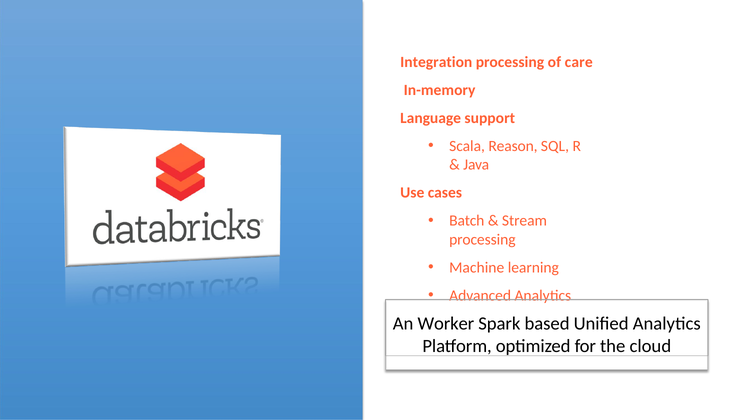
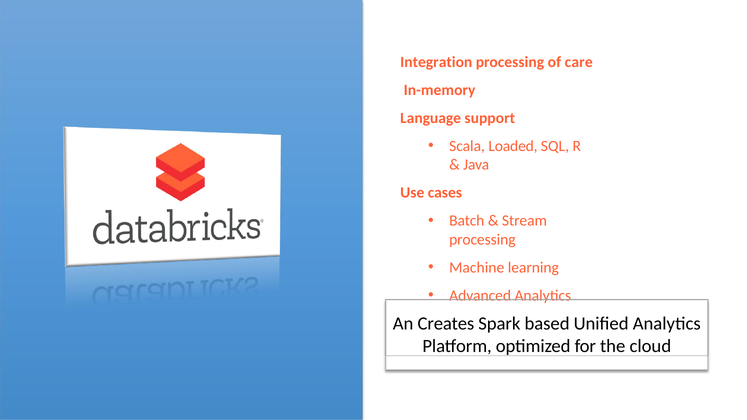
Reason: Reason -> Loaded (513, 146)
Worker: Worker -> Creates (446, 324)
